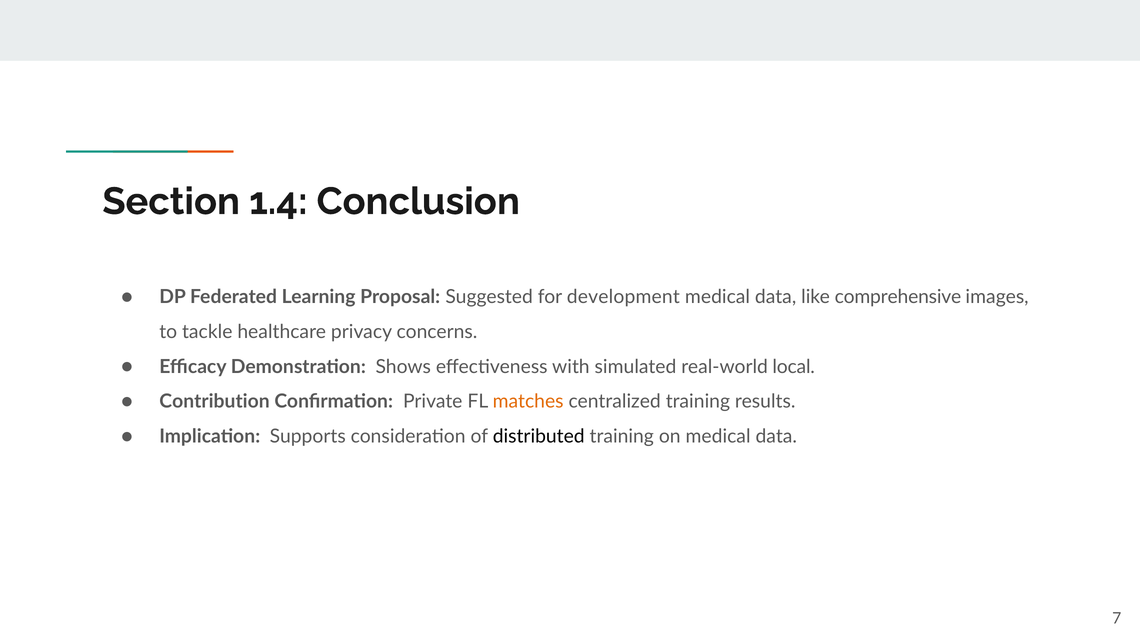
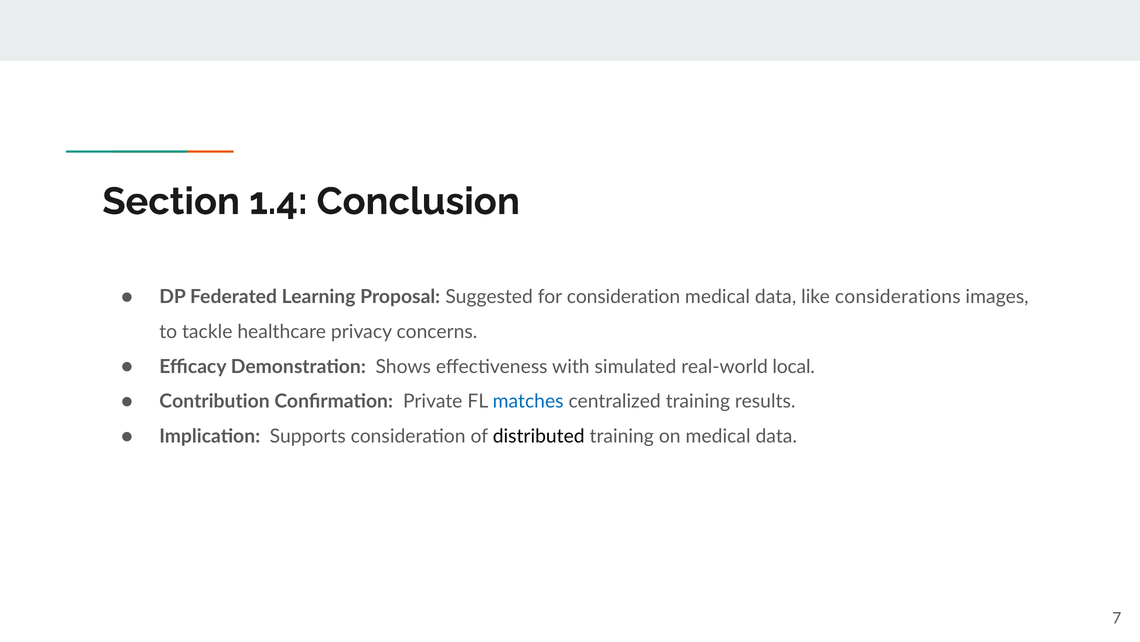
for development: development -> consideration (623, 297)
comprehensive: comprehensive -> considerations (898, 297)
matches colour: orange -> blue (528, 401)
